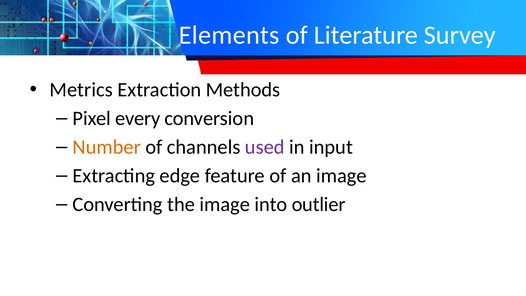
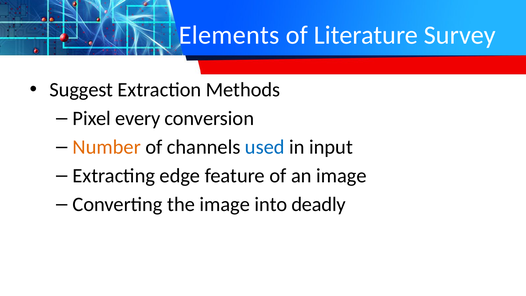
Metrics: Metrics -> Suggest (81, 90)
used colour: purple -> blue (265, 147)
outlier: outlier -> deadly (319, 204)
